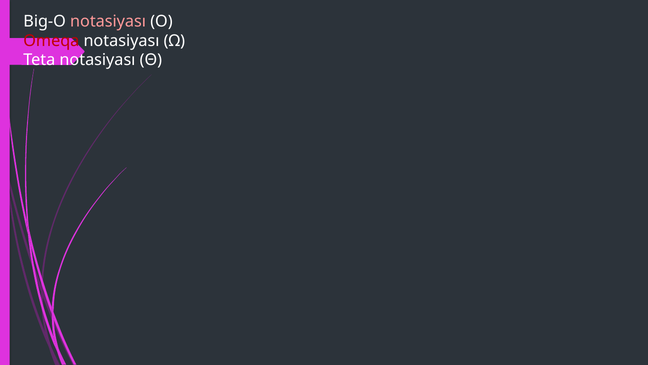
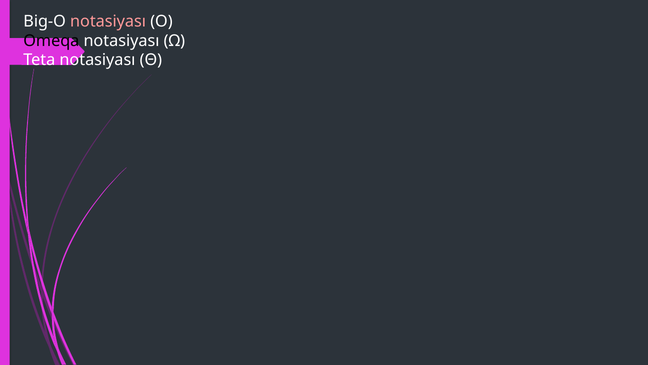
Omeqa colour: red -> black (51, 41)
